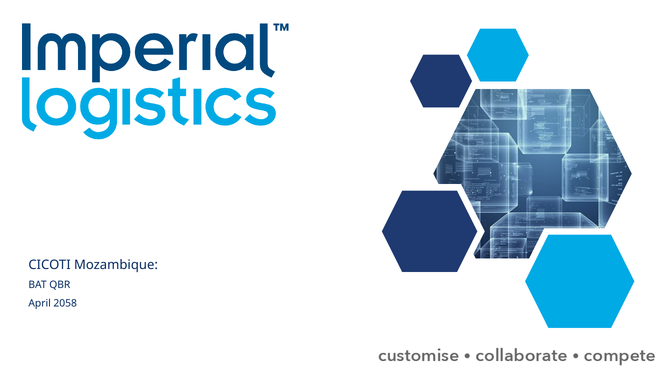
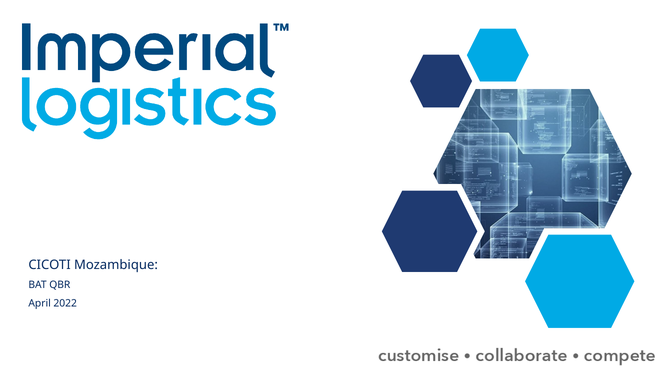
2058: 2058 -> 2022 (65, 303)
